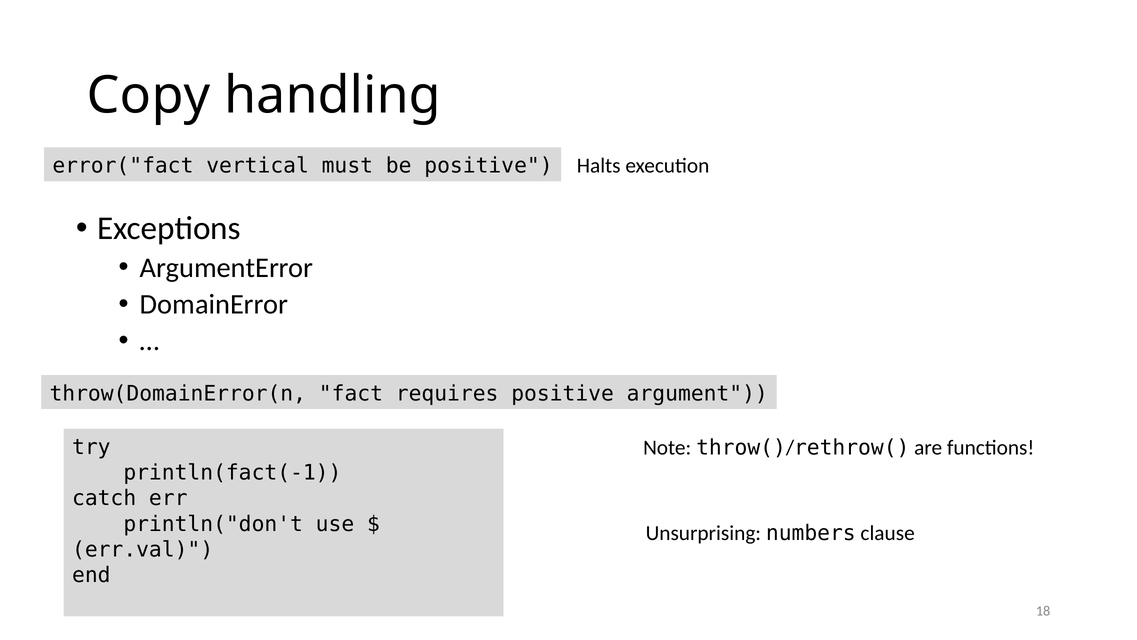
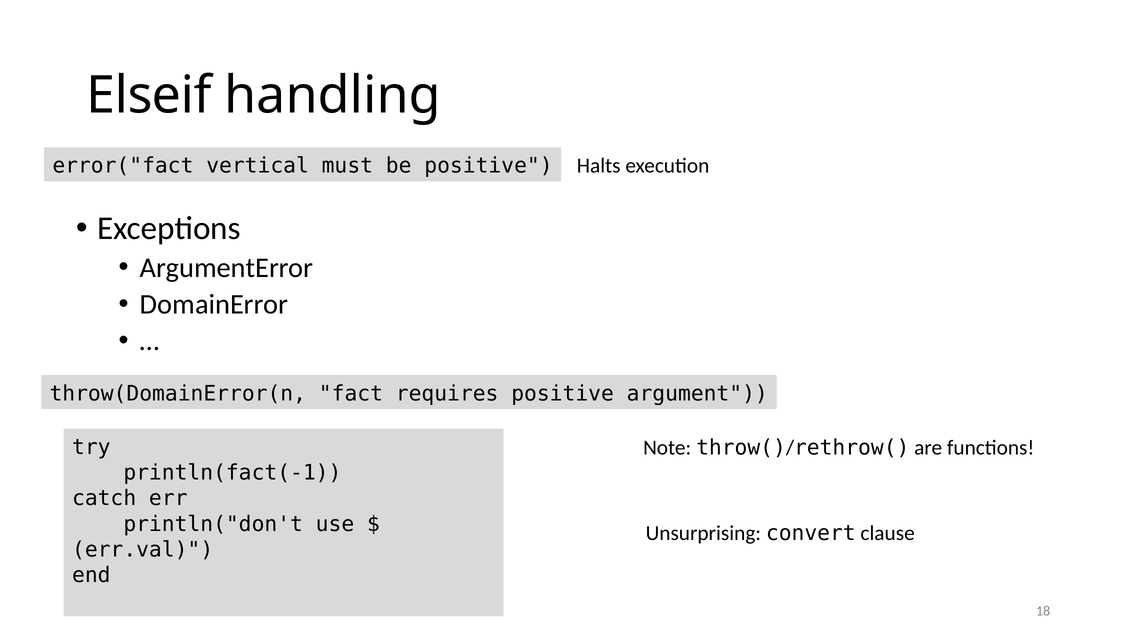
Copy: Copy -> Elseif (149, 96)
numbers: numbers -> convert (811, 533)
